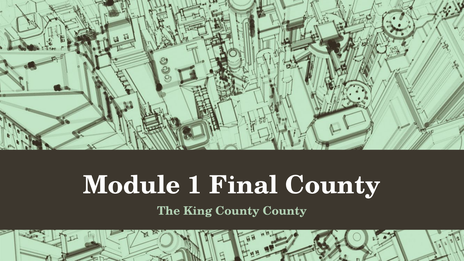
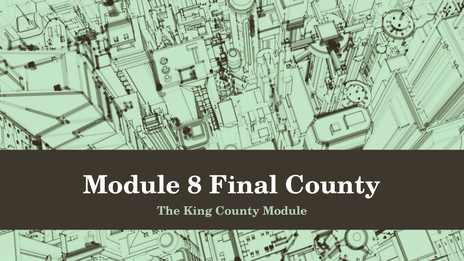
1: 1 -> 8 (195, 185)
County County: County -> Module (285, 211)
